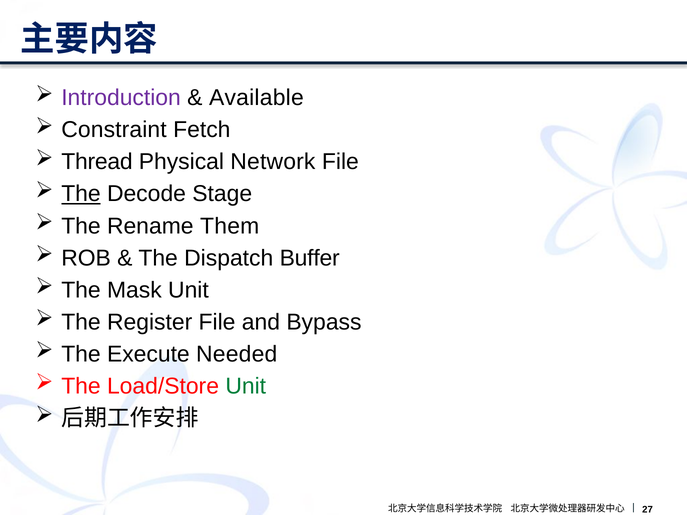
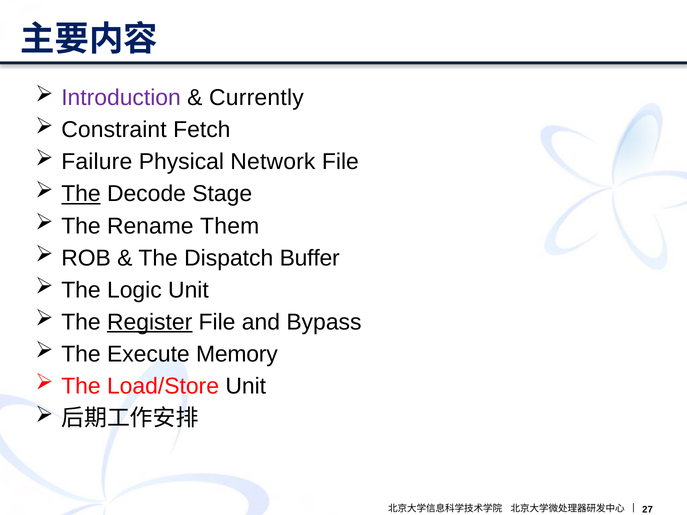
Available: Available -> Currently (256, 98)
Thread: Thread -> Failure (97, 162)
Mask: Mask -> Logic (134, 290)
Register underline: none -> present (150, 322)
Needed: Needed -> Memory (237, 354)
Unit colour: green -> black (246, 386)
